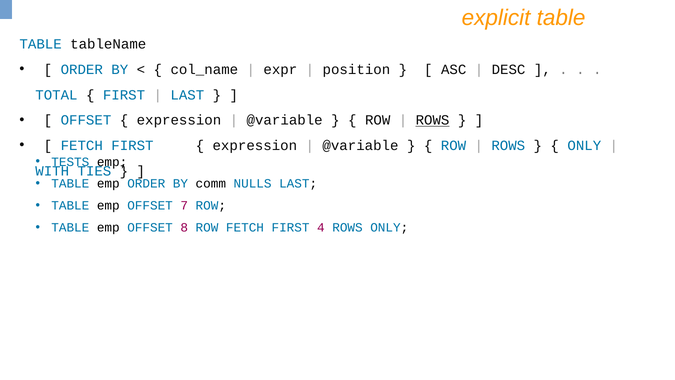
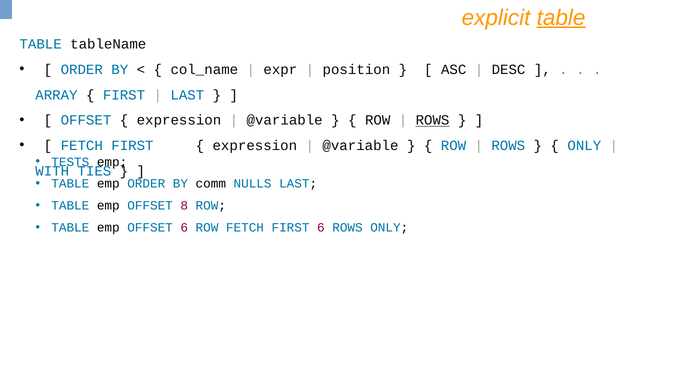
table underline: none -> present (561, 18)
TOTAL: TOTAL -> ARRAY (56, 95)
7: 7 -> 8 (184, 206)
OFFSET 8: 8 -> 6 (184, 228)
FIRST 4: 4 -> 6 (321, 228)
